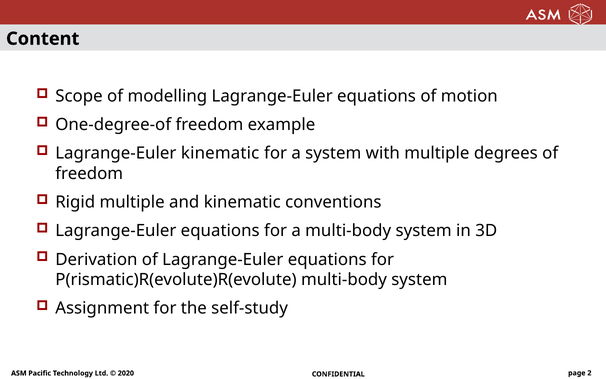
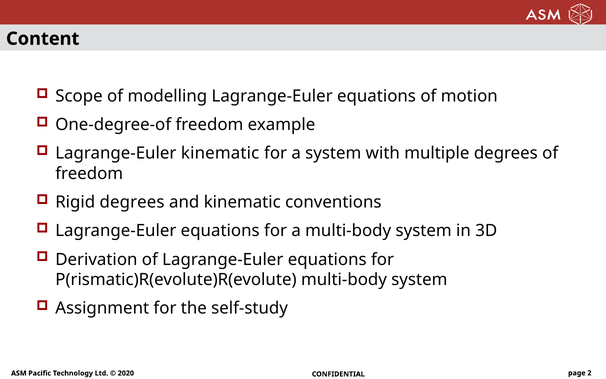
Rigid multiple: multiple -> degrees (132, 202)
